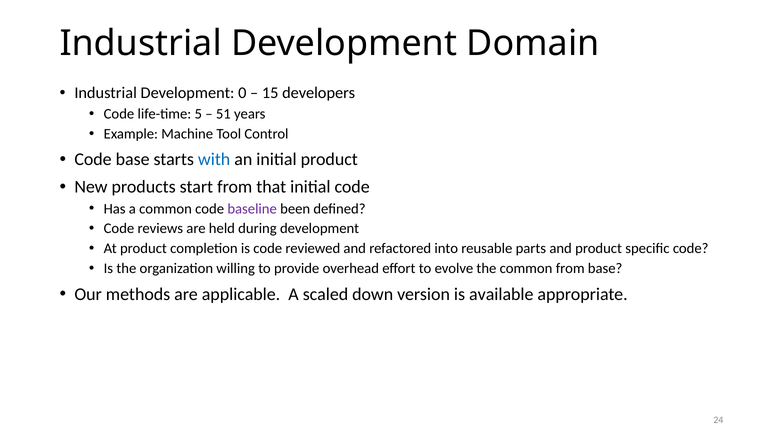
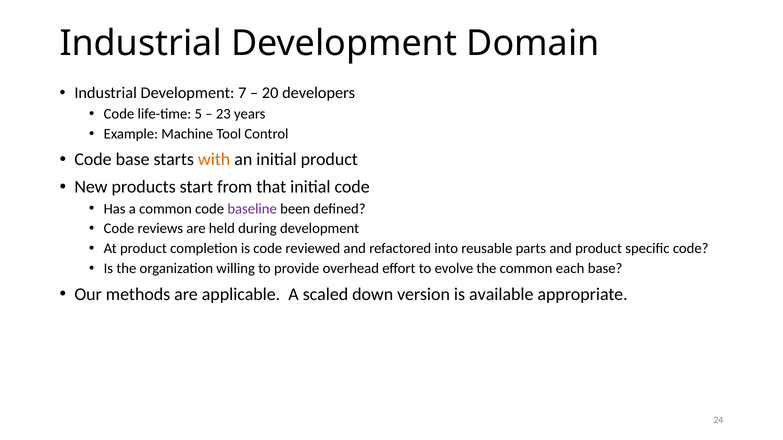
0: 0 -> 7 (242, 93)
15: 15 -> 20 (270, 93)
51: 51 -> 23 (223, 114)
with colour: blue -> orange (214, 160)
common from: from -> each (570, 269)
